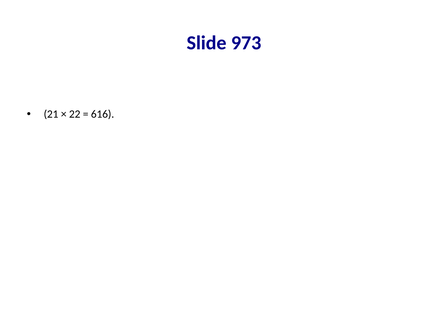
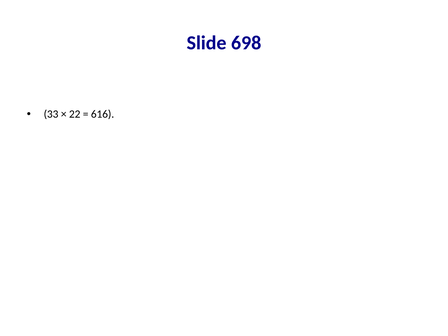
973: 973 -> 698 (246, 43)
21: 21 -> 33 (51, 114)
